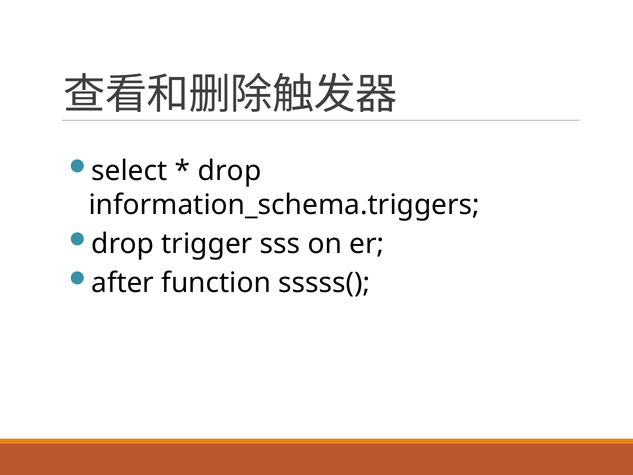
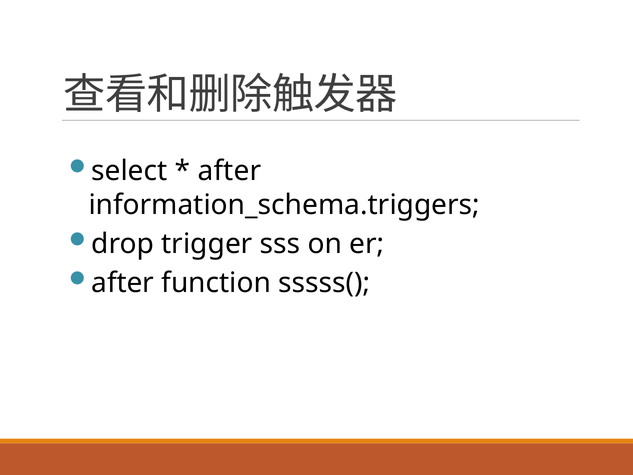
drop: drop -> after (230, 171)
